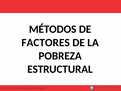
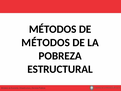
FACTORES: FACTORES -> MÉTODOS (46, 42)
